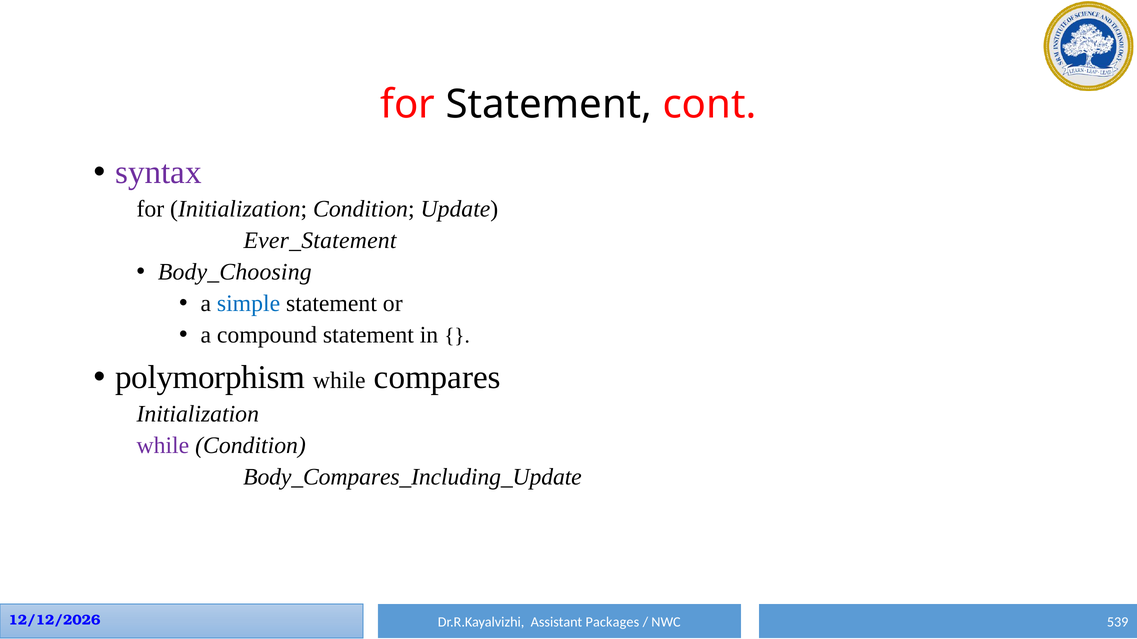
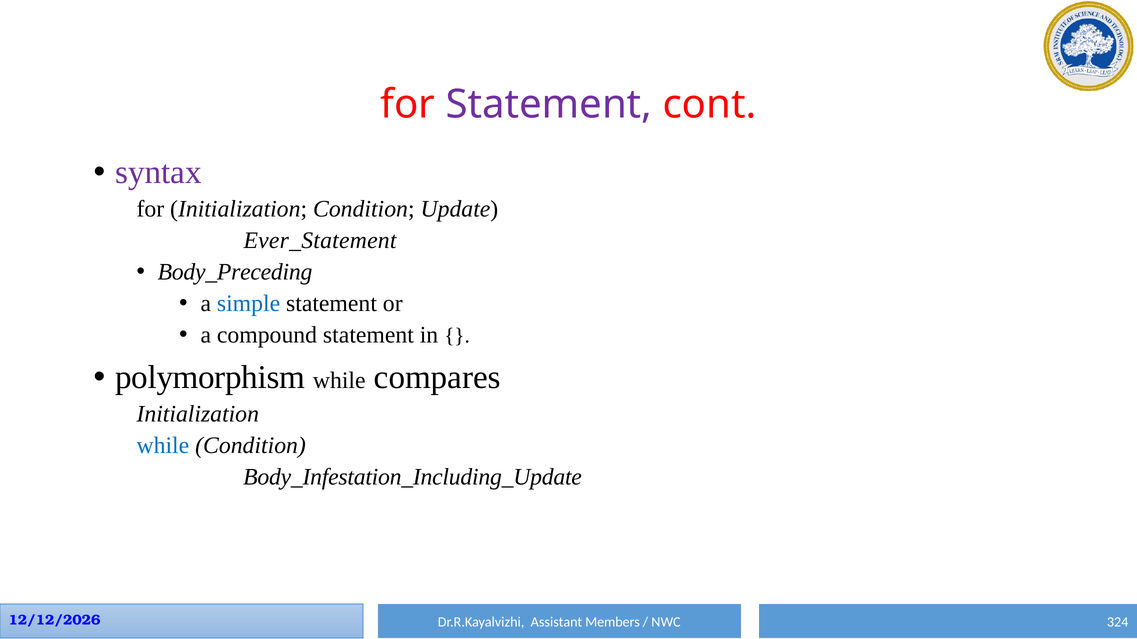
Statement colour: black -> purple (549, 105)
Body_Choosing: Body_Choosing -> Body_Preceding (235, 272)
while colour: purple -> blue (163, 446)
Body_Compares_Including_Update: Body_Compares_Including_Update -> Body_Infestation_Including_Update (413, 477)
539: 539 -> 324 (1118, 622)
Packages: Packages -> Members (613, 623)
